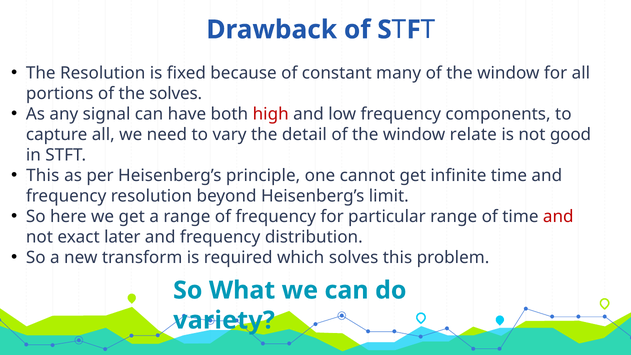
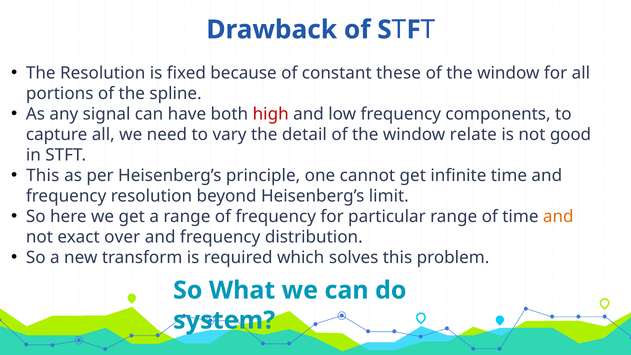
many: many -> these (399, 73)
the solves: solves -> spline (176, 94)
and colour: red -> orange (558, 217)
later: later -> over (122, 237)
variety: variety -> system (224, 320)
